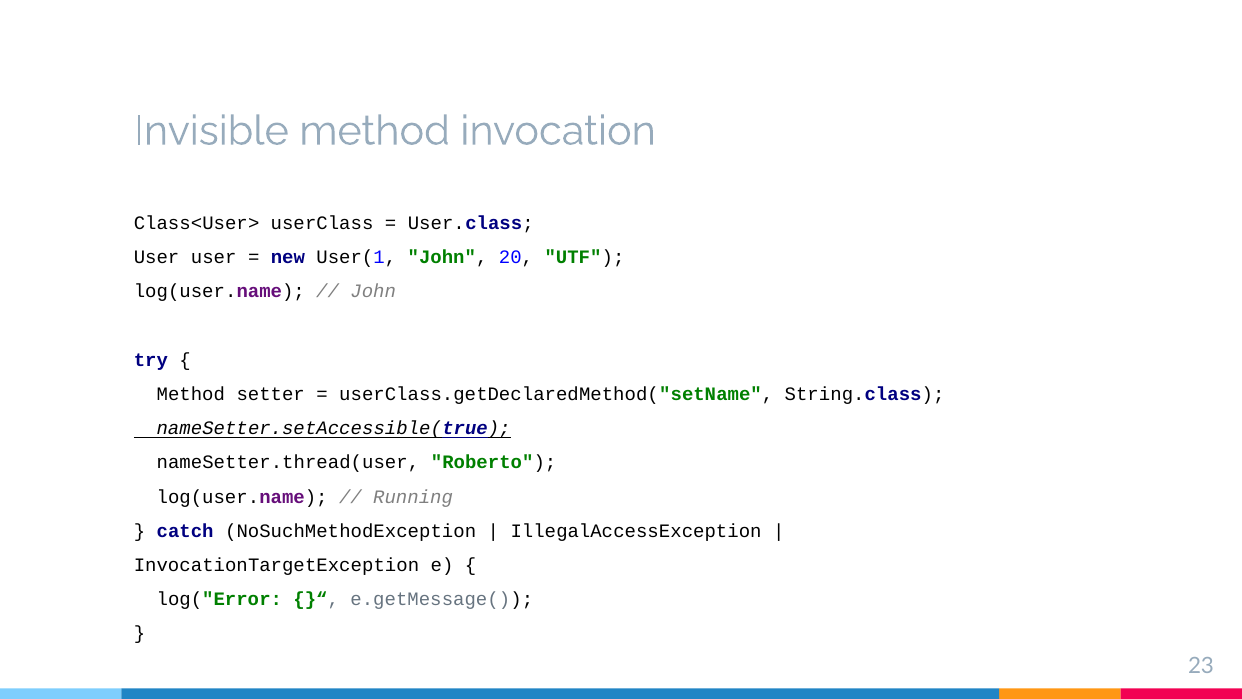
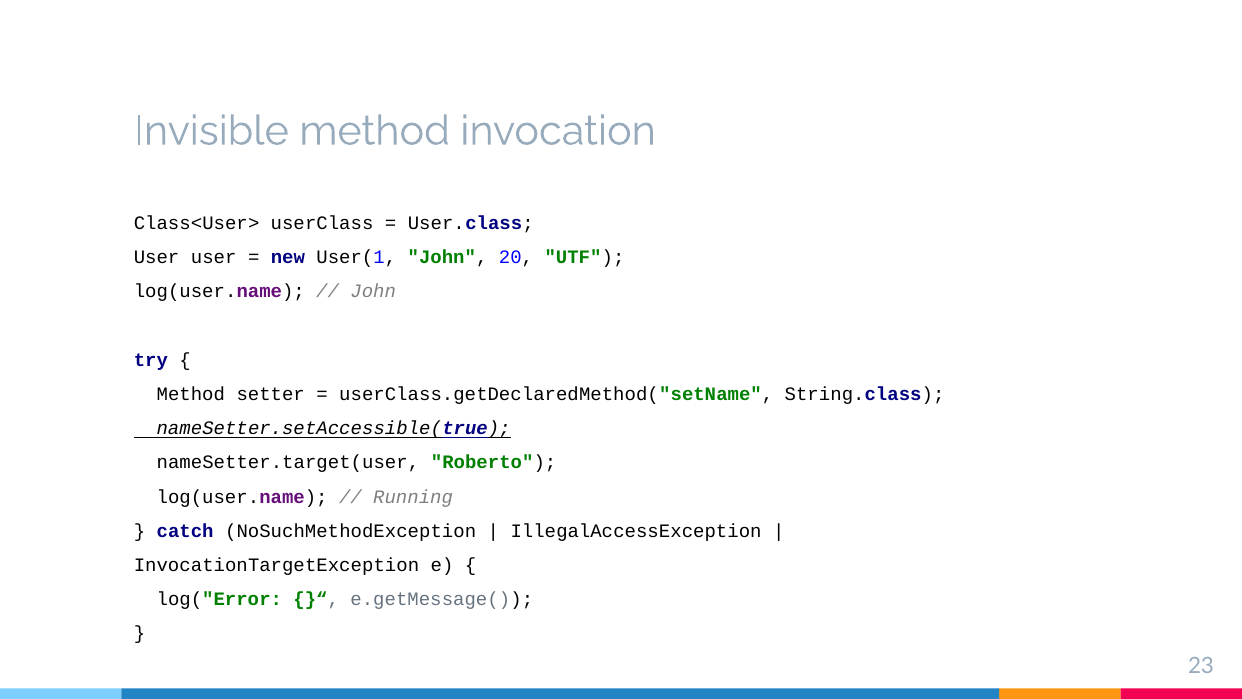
nameSetter.thread(user: nameSetter.thread(user -> nameSetter.target(user (288, 462)
